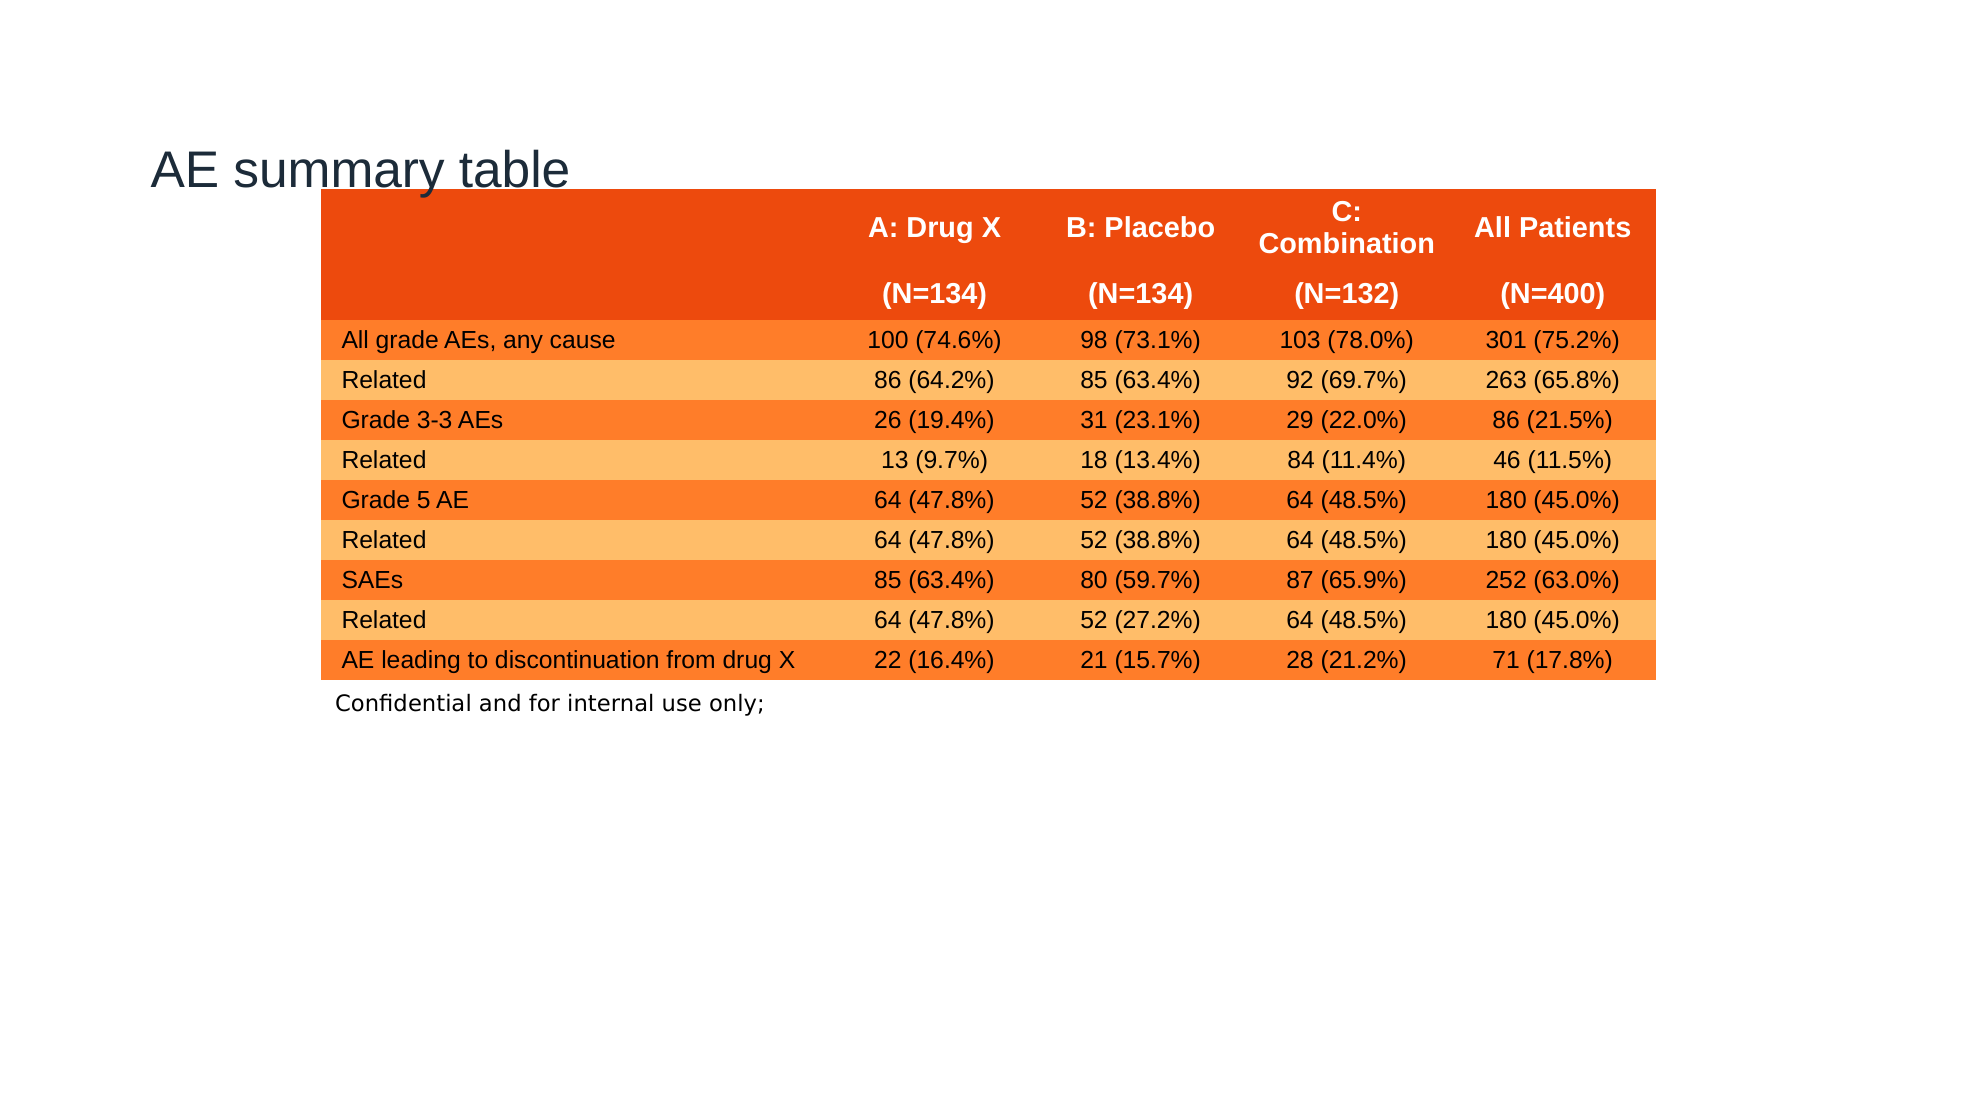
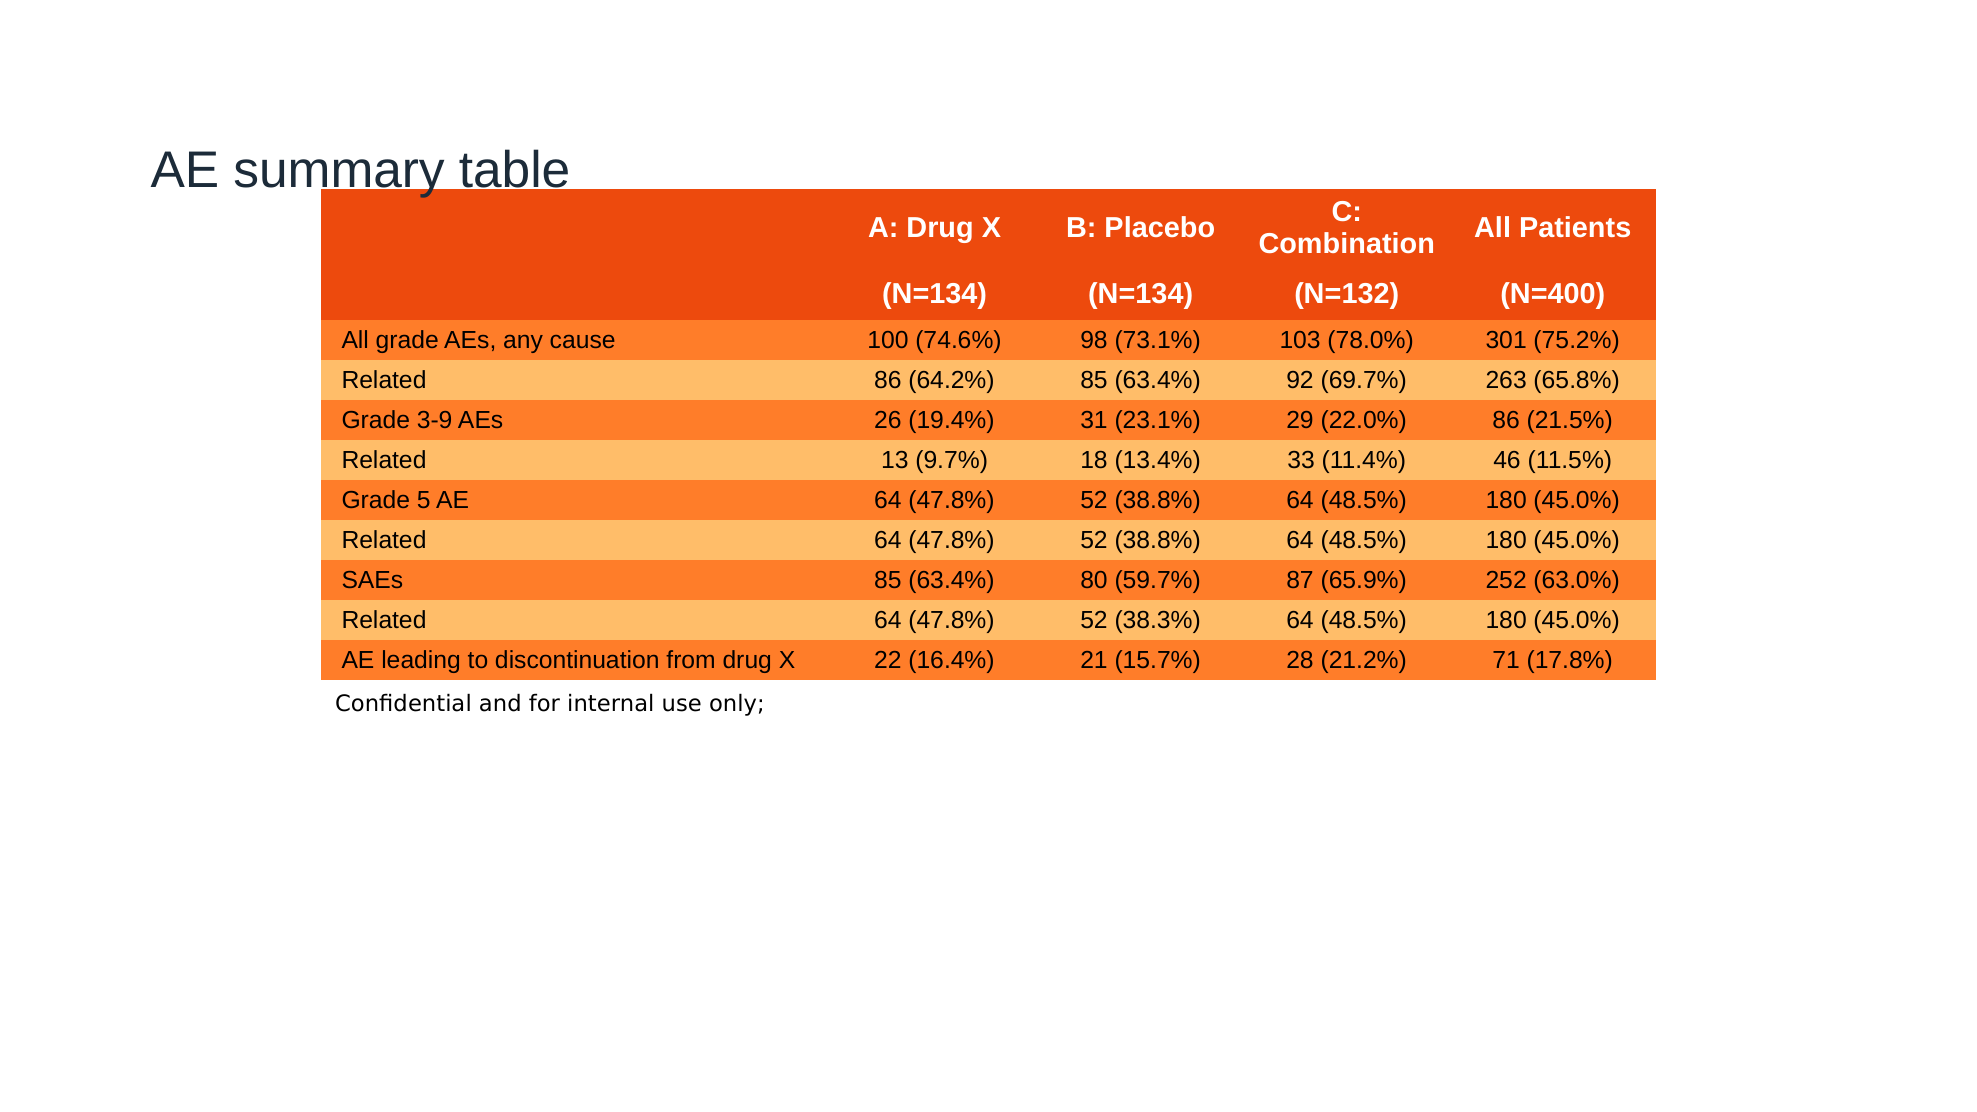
3-3: 3-3 -> 3-9 (435, 420)
84: 84 -> 33 (1301, 460)
27.2%: 27.2% -> 38.3% (1158, 620)
